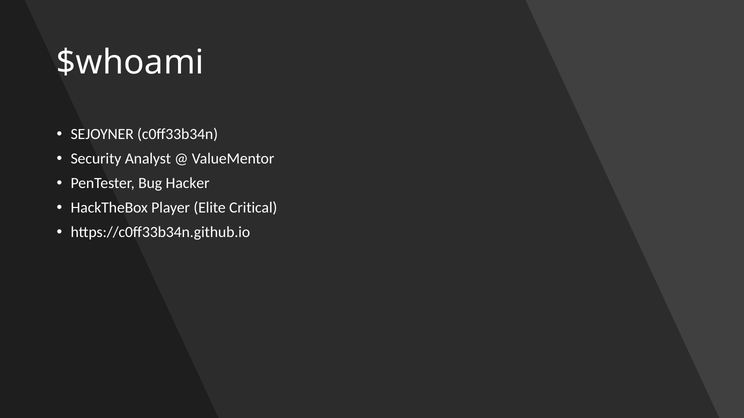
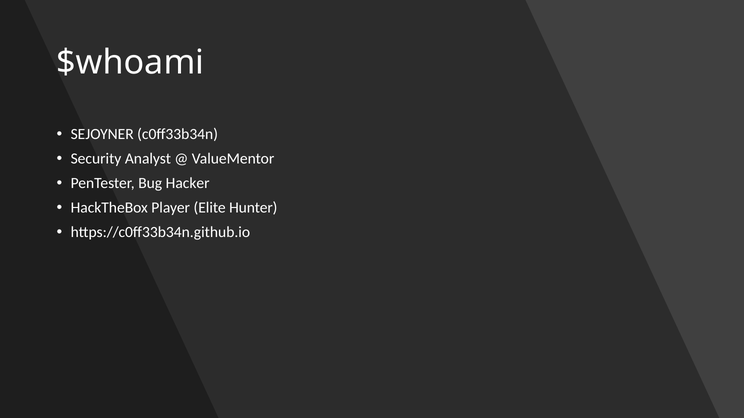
Critical: Critical -> Hunter (253, 208)
